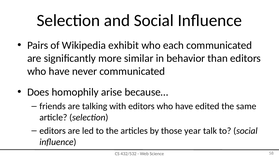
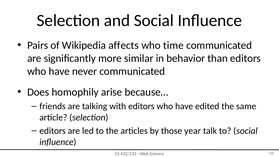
exhibit: exhibit -> affects (124, 45)
each: each -> time (173, 45)
